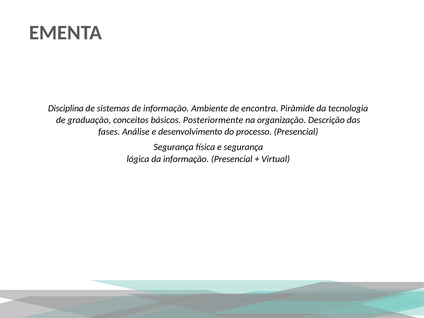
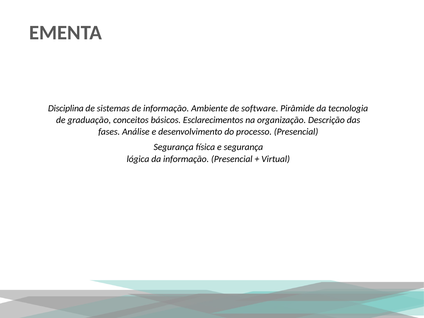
encontra: encontra -> software (260, 108)
Posteriormente: Posteriormente -> Esclarecimentos (213, 120)
